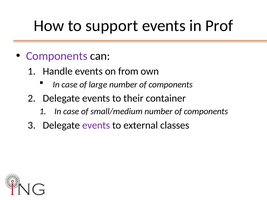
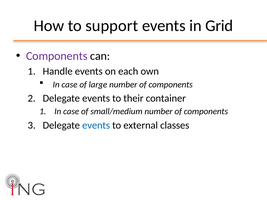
Prof: Prof -> Grid (219, 26)
from: from -> each (128, 71)
events colour: purple -> blue (96, 125)
